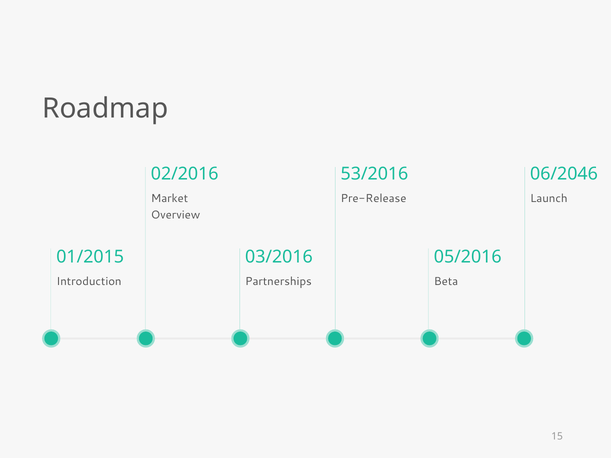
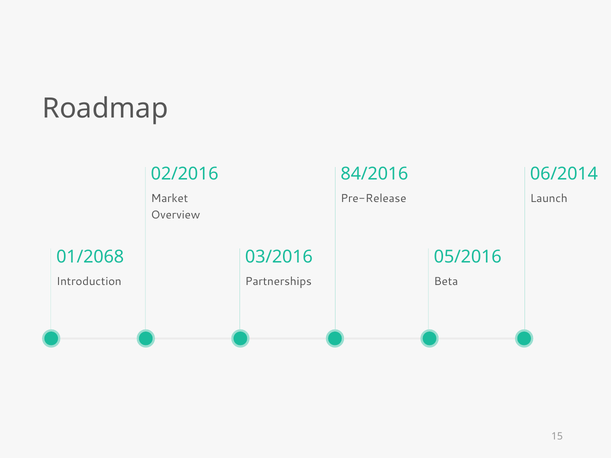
53/2016: 53/2016 -> 84/2016 (374, 174)
06/2046: 06/2046 -> 06/2014 (564, 174)
01/2015: 01/2015 -> 01/2068 (90, 257)
